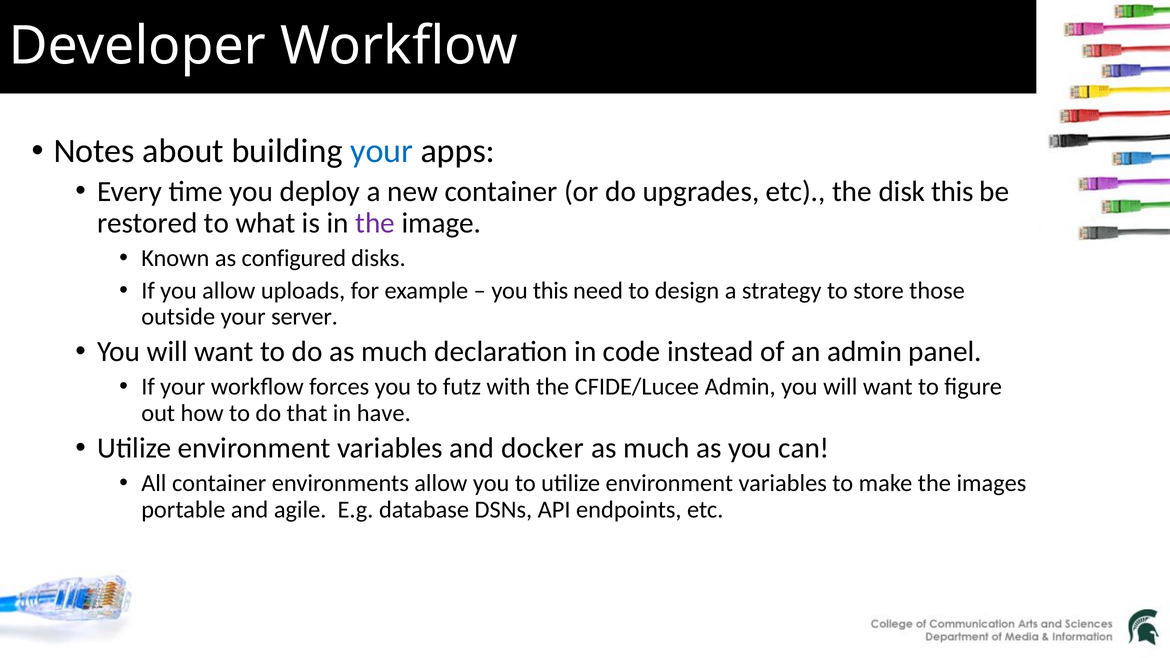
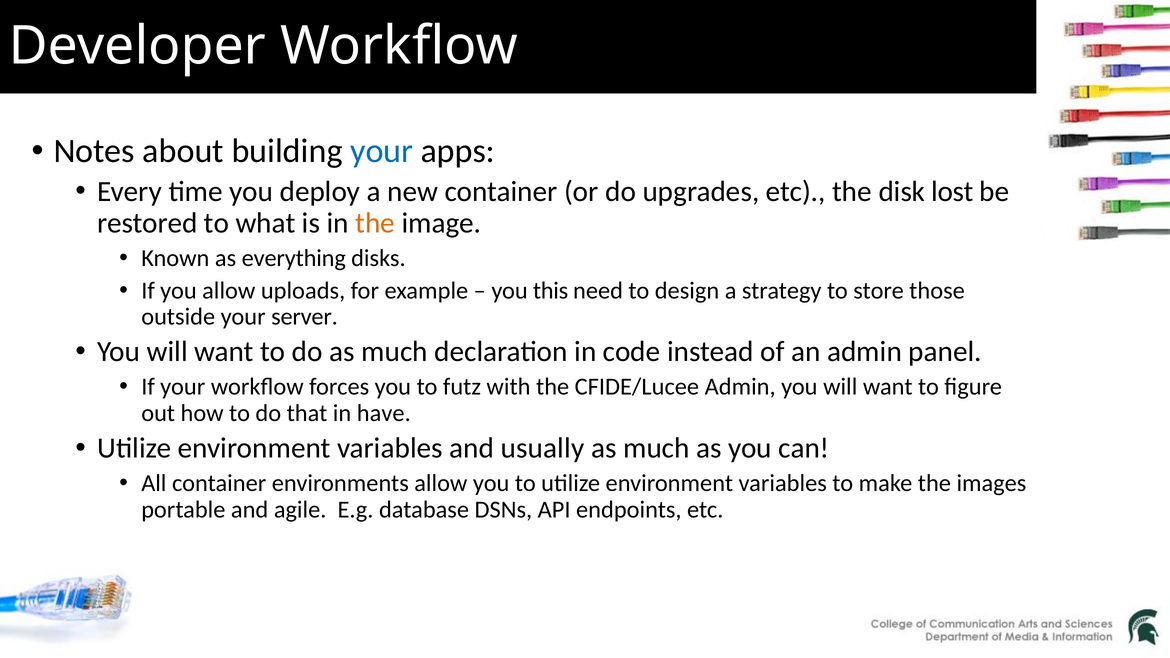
disk this: this -> lost (952, 192)
the colour: purple -> orange (375, 223)
configured: configured -> everything (294, 258)
docker: docker -> usually (542, 448)
